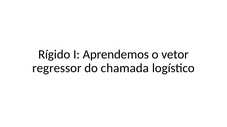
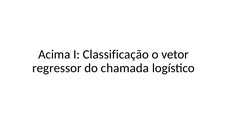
Rígido: Rígido -> Acima (54, 55)
Aprendemos: Aprendemos -> Classificação (116, 55)
